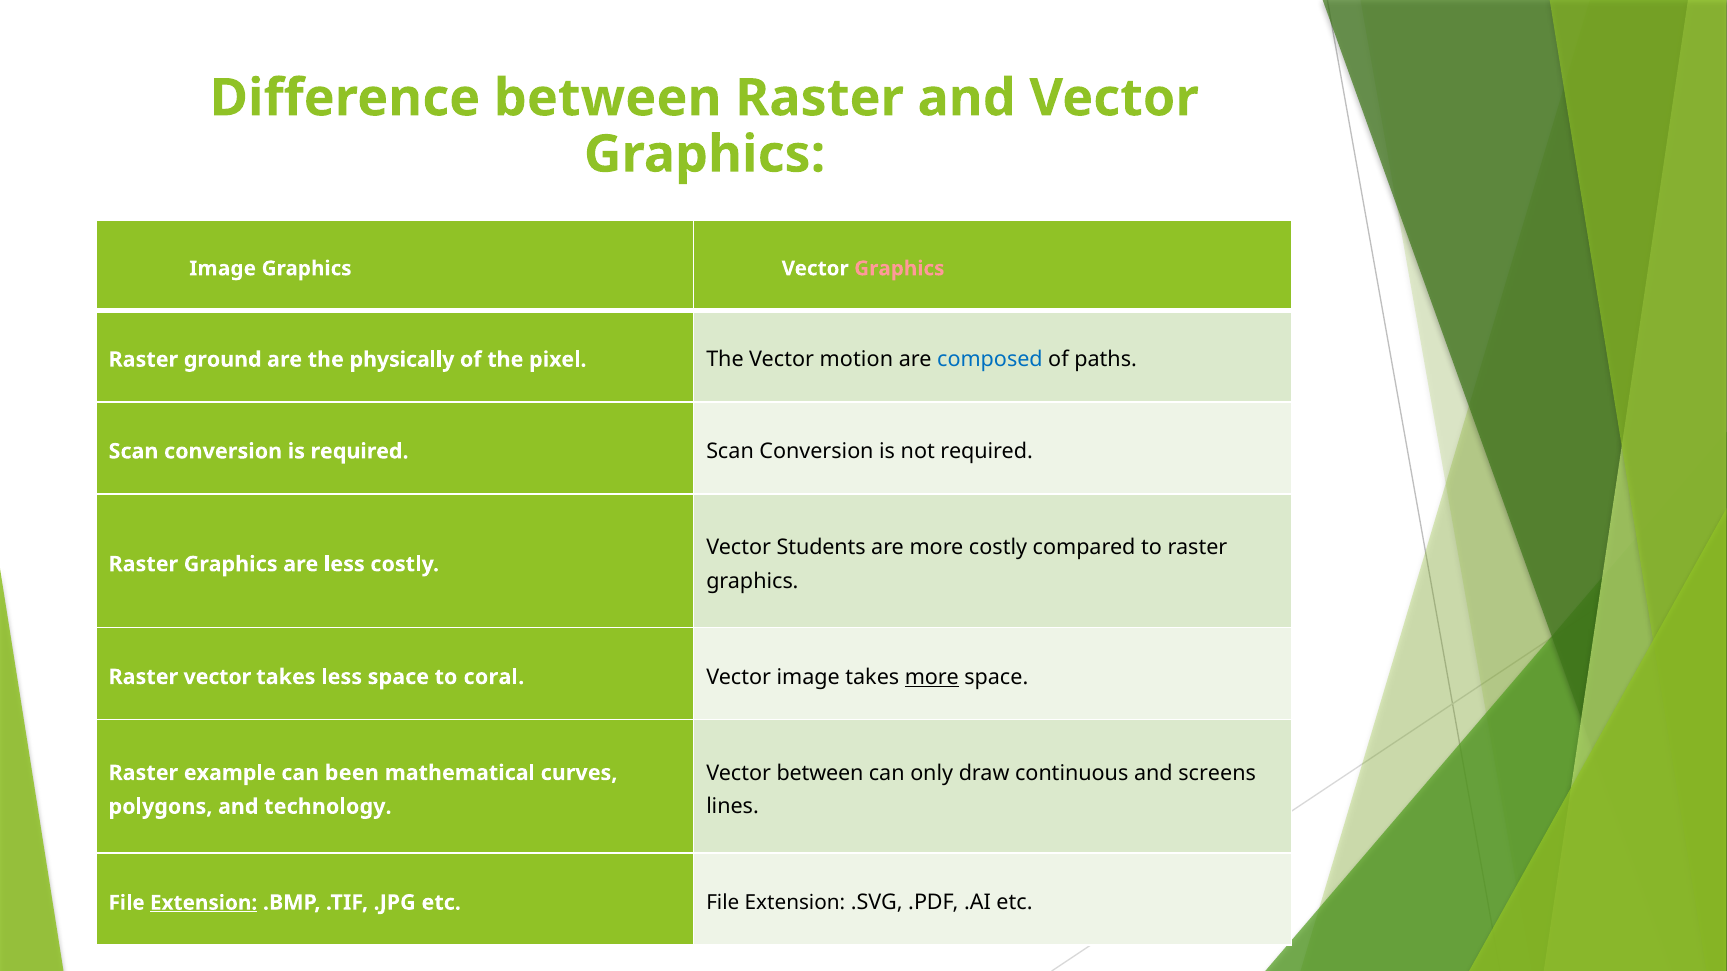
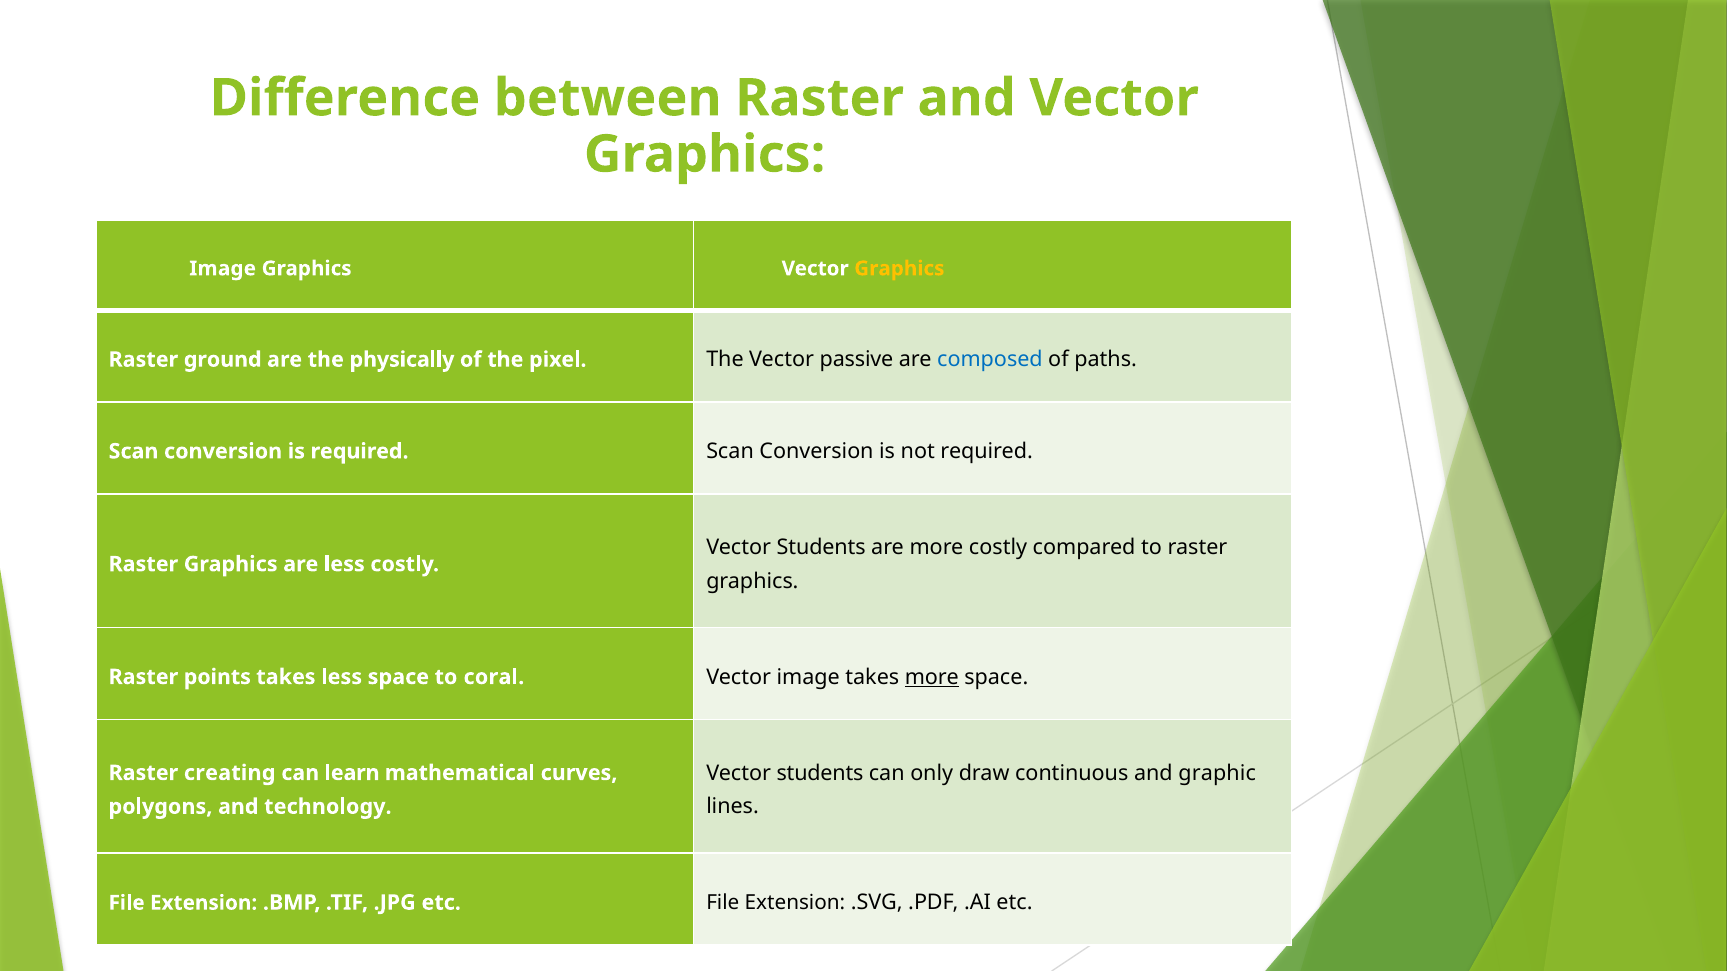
Graphics colour: pink -> yellow (899, 269)
motion: motion -> passive (857, 360)
Raster vector: vector -> points (217, 677)
between: between -> students (820, 773)
screens: screens -> graphic (1217, 773)
example: example -> creating (230, 773)
been: been -> learn (352, 773)
Extension underline: present -> none (204, 903)
